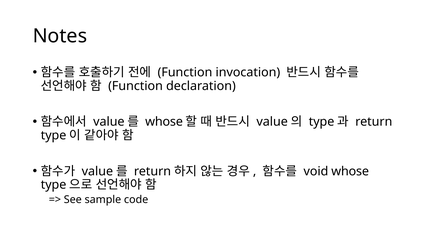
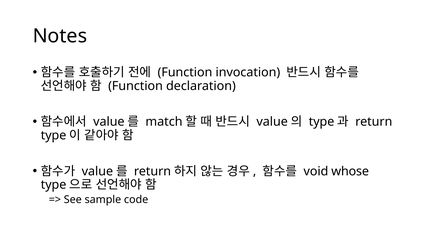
whose: whose -> match (164, 122)
